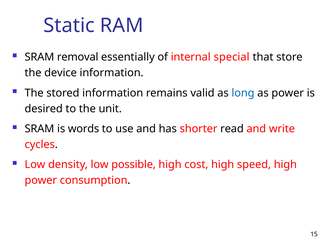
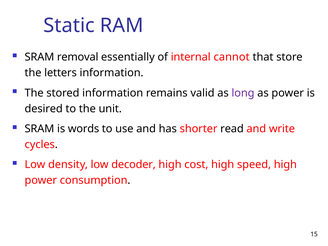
special: special -> cannot (232, 57)
device: device -> letters (61, 73)
long colour: blue -> purple (243, 93)
possible: possible -> decoder (134, 165)
